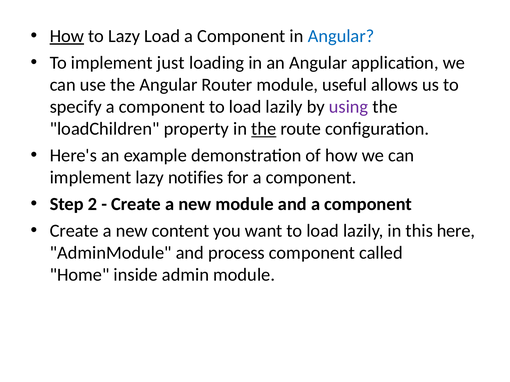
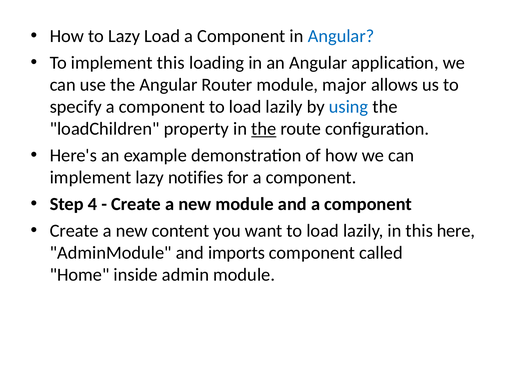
How underline: present -> none (67, 36)
implement just: just -> this (171, 63)
useful: useful -> major (345, 85)
using colour: purple -> blue (349, 107)
2: 2 -> 4 (93, 204)
process: process -> imports (236, 253)
